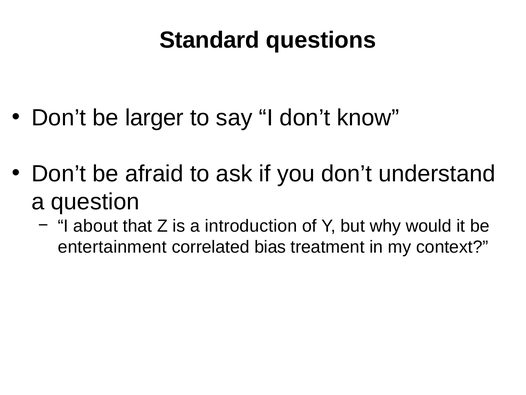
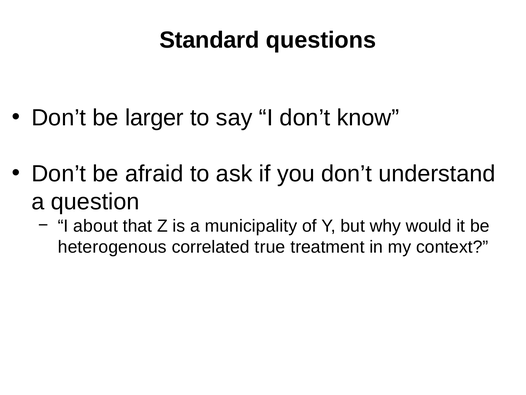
introduction: introduction -> municipality (251, 226)
entertainment: entertainment -> heterogenous (112, 247)
bias: bias -> true (270, 247)
